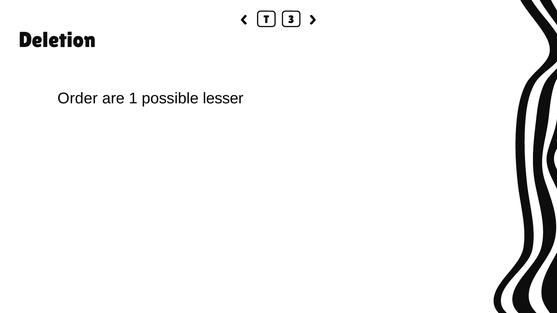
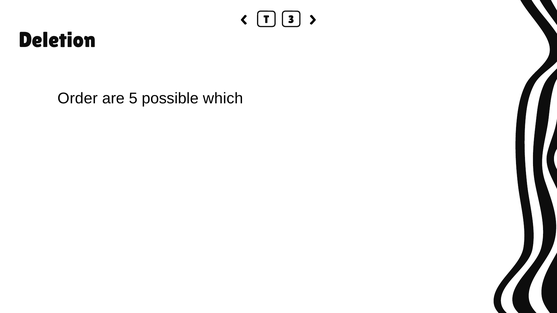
1: 1 -> 5 (133, 99)
lesser: lesser -> which (223, 99)
